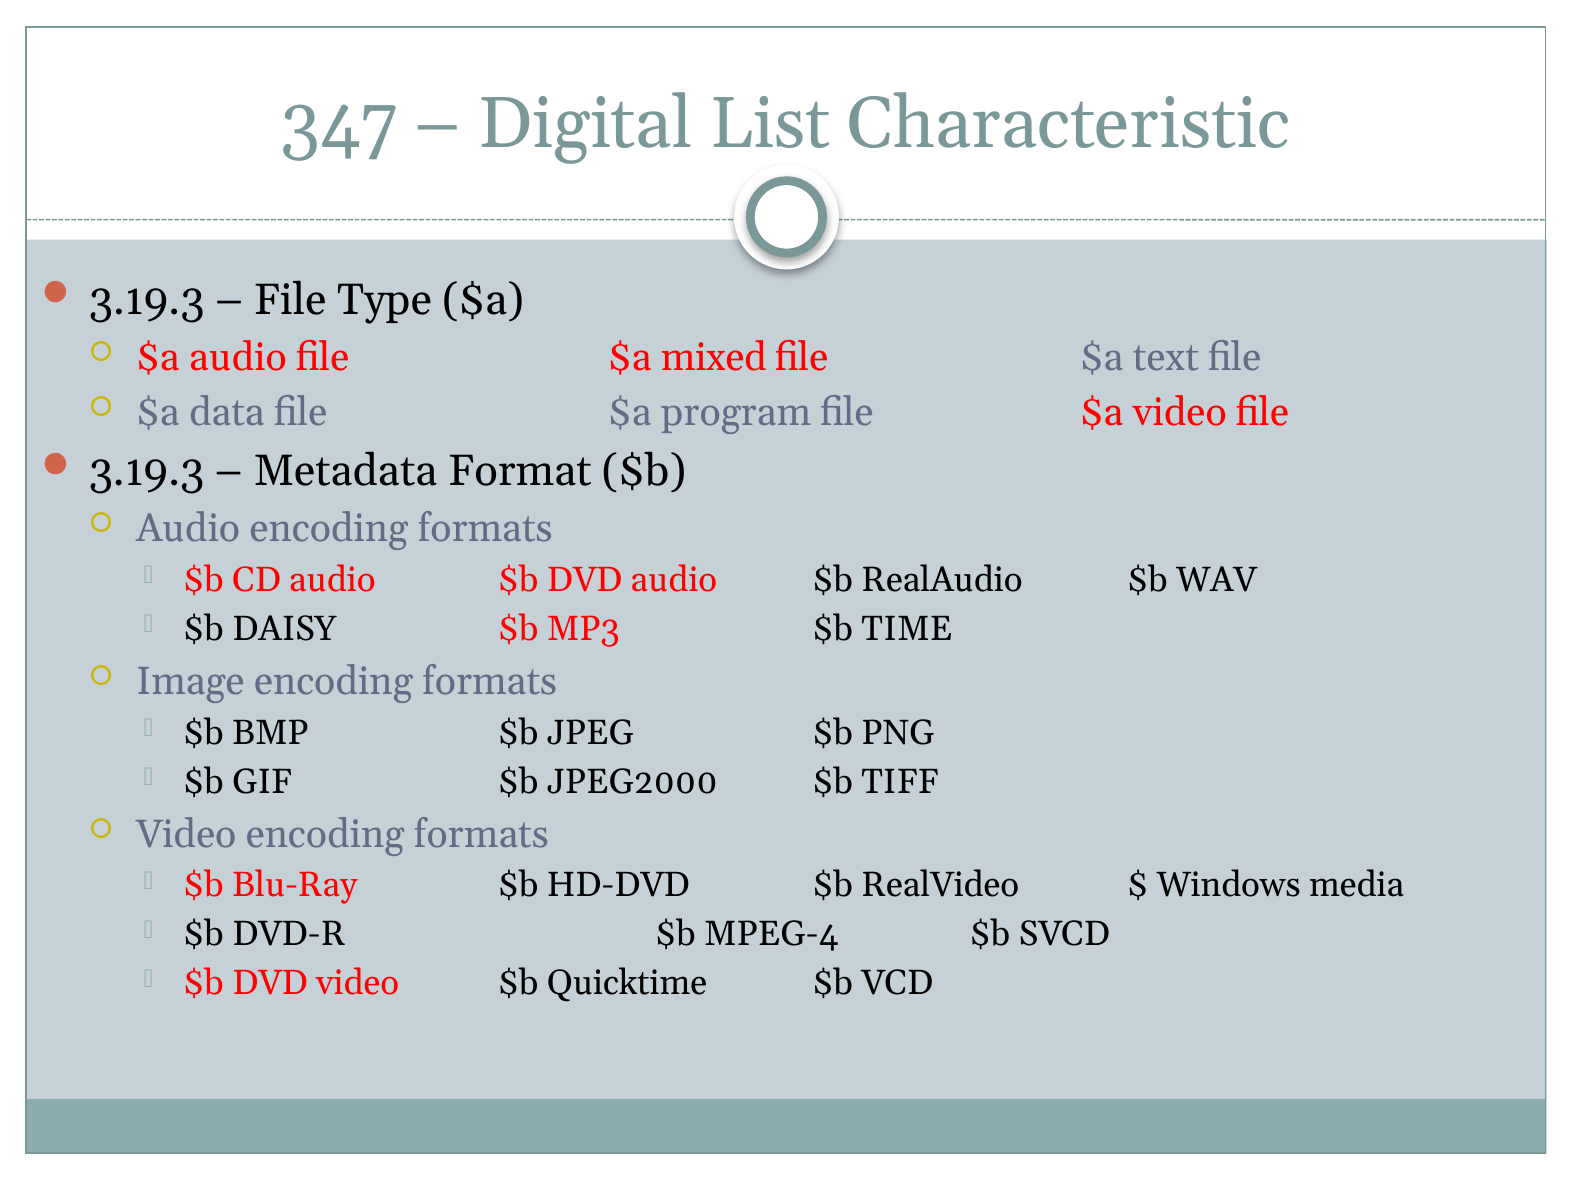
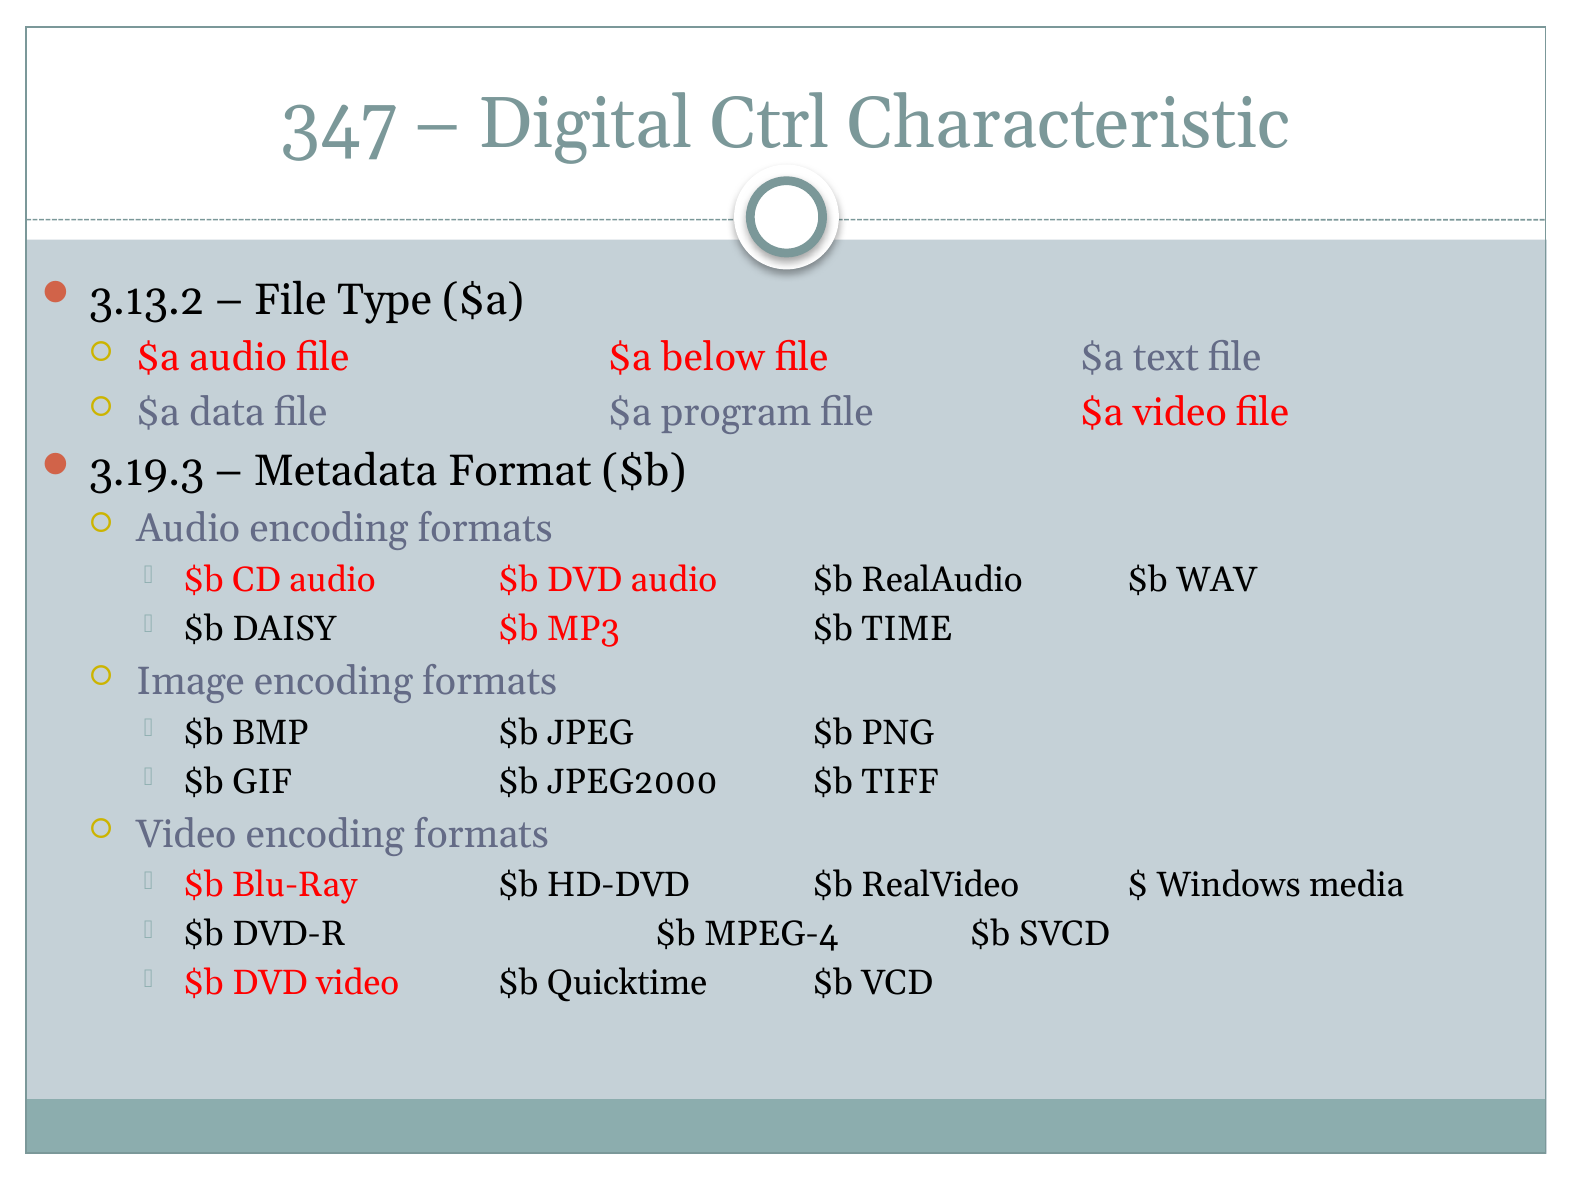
List: List -> Ctrl (770, 124)
3.19.3: 3.19.3 -> 3.13.2 (147, 300)
mixed: mixed -> below (713, 357)
